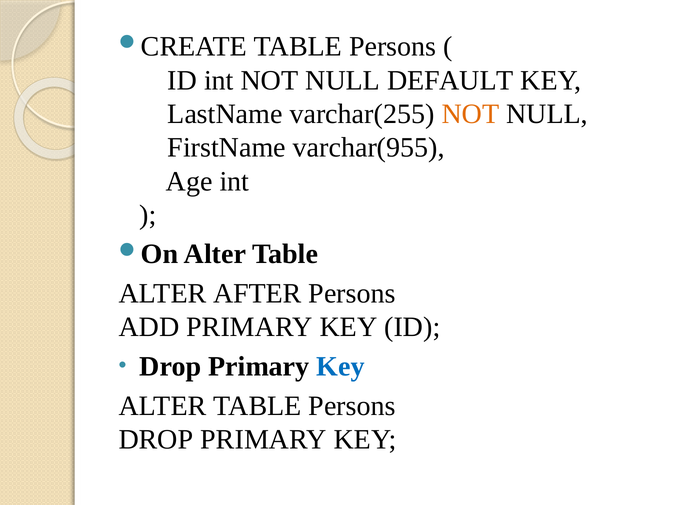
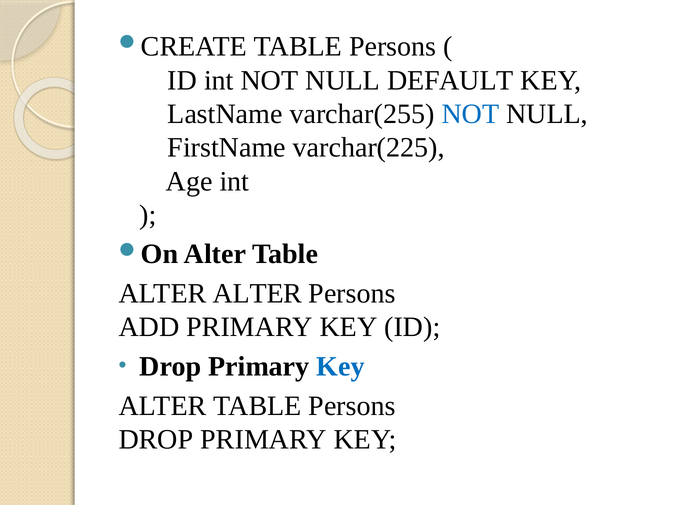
NOT colour: orange -> blue (470, 114)
varchar(955: varchar(955 -> varchar(225 (369, 148)
ALTER AFTER: AFTER -> ALTER (258, 294)
